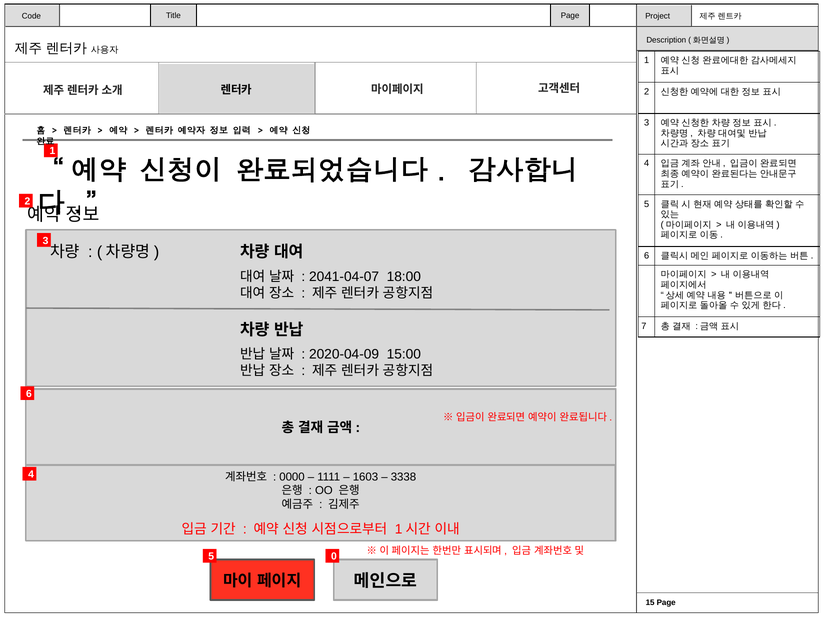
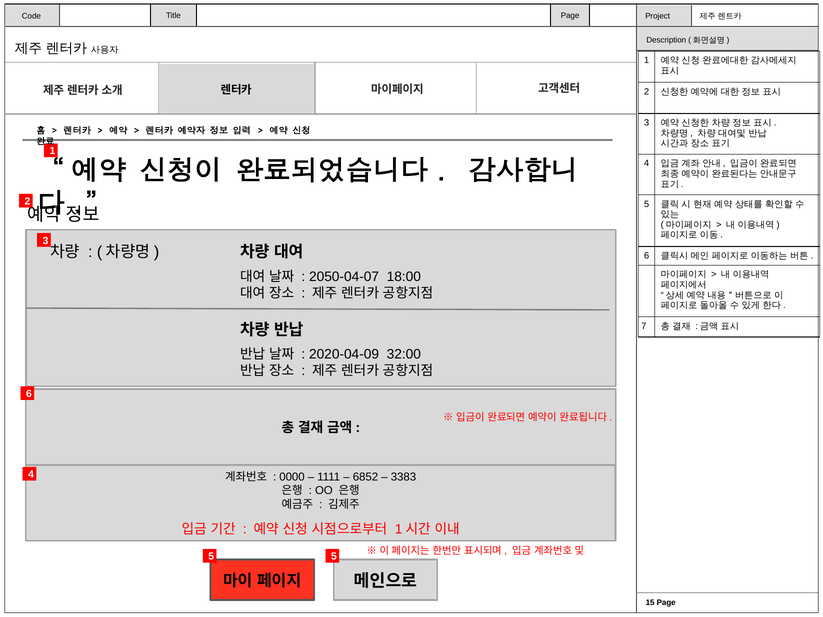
2041-04-07: 2041-04-07 -> 2050-04-07 (344, 277)
15:00: 15:00 -> 32:00 (404, 355)
1603: 1603 -> 6852 (365, 477)
3338: 3338 -> 3383 (403, 477)
5 0: 0 -> 5 (334, 557)
